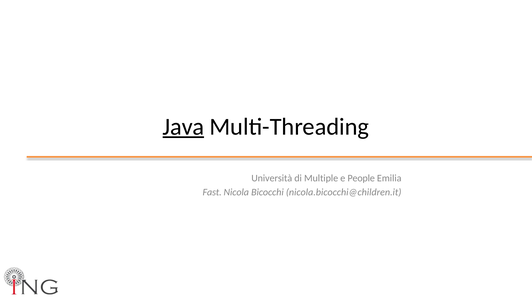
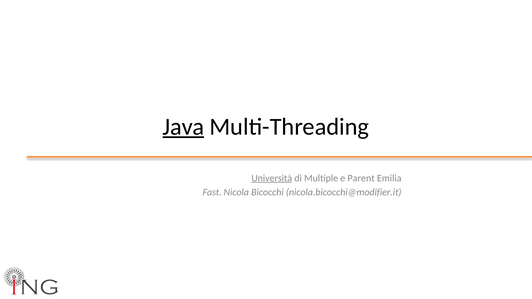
Università underline: none -> present (272, 178)
People: People -> Parent (361, 178)
nicola.bicocchi@children.it: nicola.bicocchi@children.it -> nicola.bicocchi@modifier.it (344, 192)
